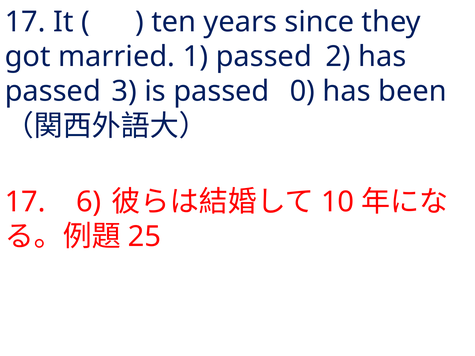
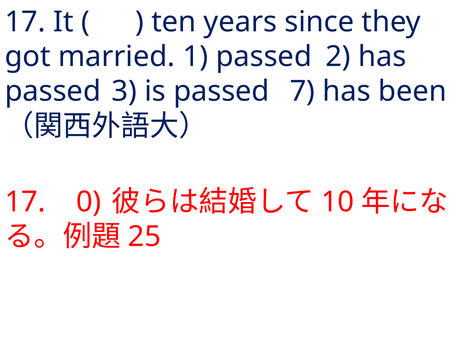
0: 0 -> 7 (302, 91)
6: 6 -> 0 (89, 202)
